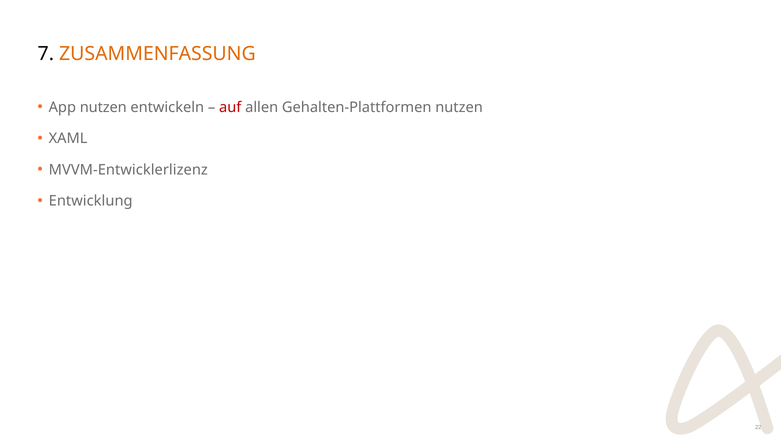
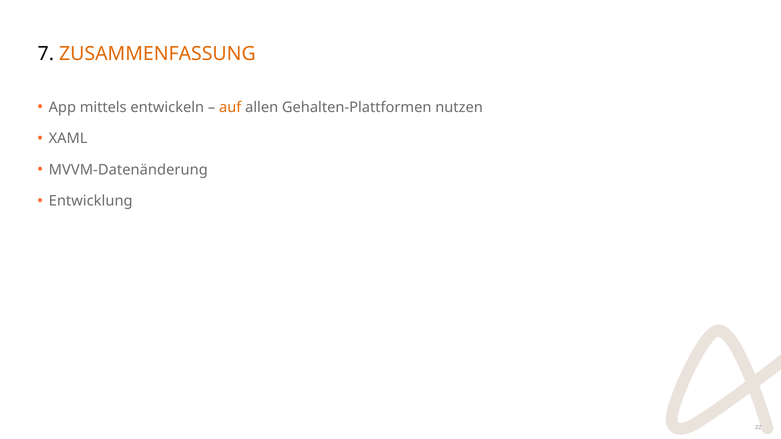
App nutzen: nutzen -> mittels (103, 107)
auf colour: red -> orange (230, 107)
MVVM-Entwicklerlizenz: MVVM-Entwicklerlizenz -> MVVM-Datenänderung (128, 170)
